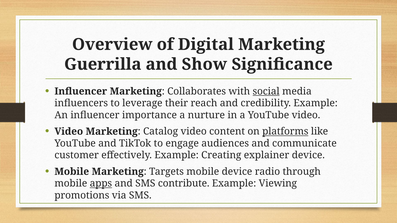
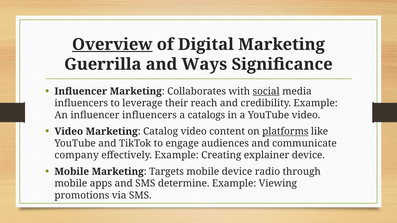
Overview underline: none -> present (112, 45)
Show: Show -> Ways (204, 64)
influencer importance: importance -> influencers (149, 115)
nurture: nurture -> catalogs (206, 115)
customer: customer -> company (77, 155)
apps underline: present -> none (101, 184)
contribute: contribute -> determine (184, 184)
